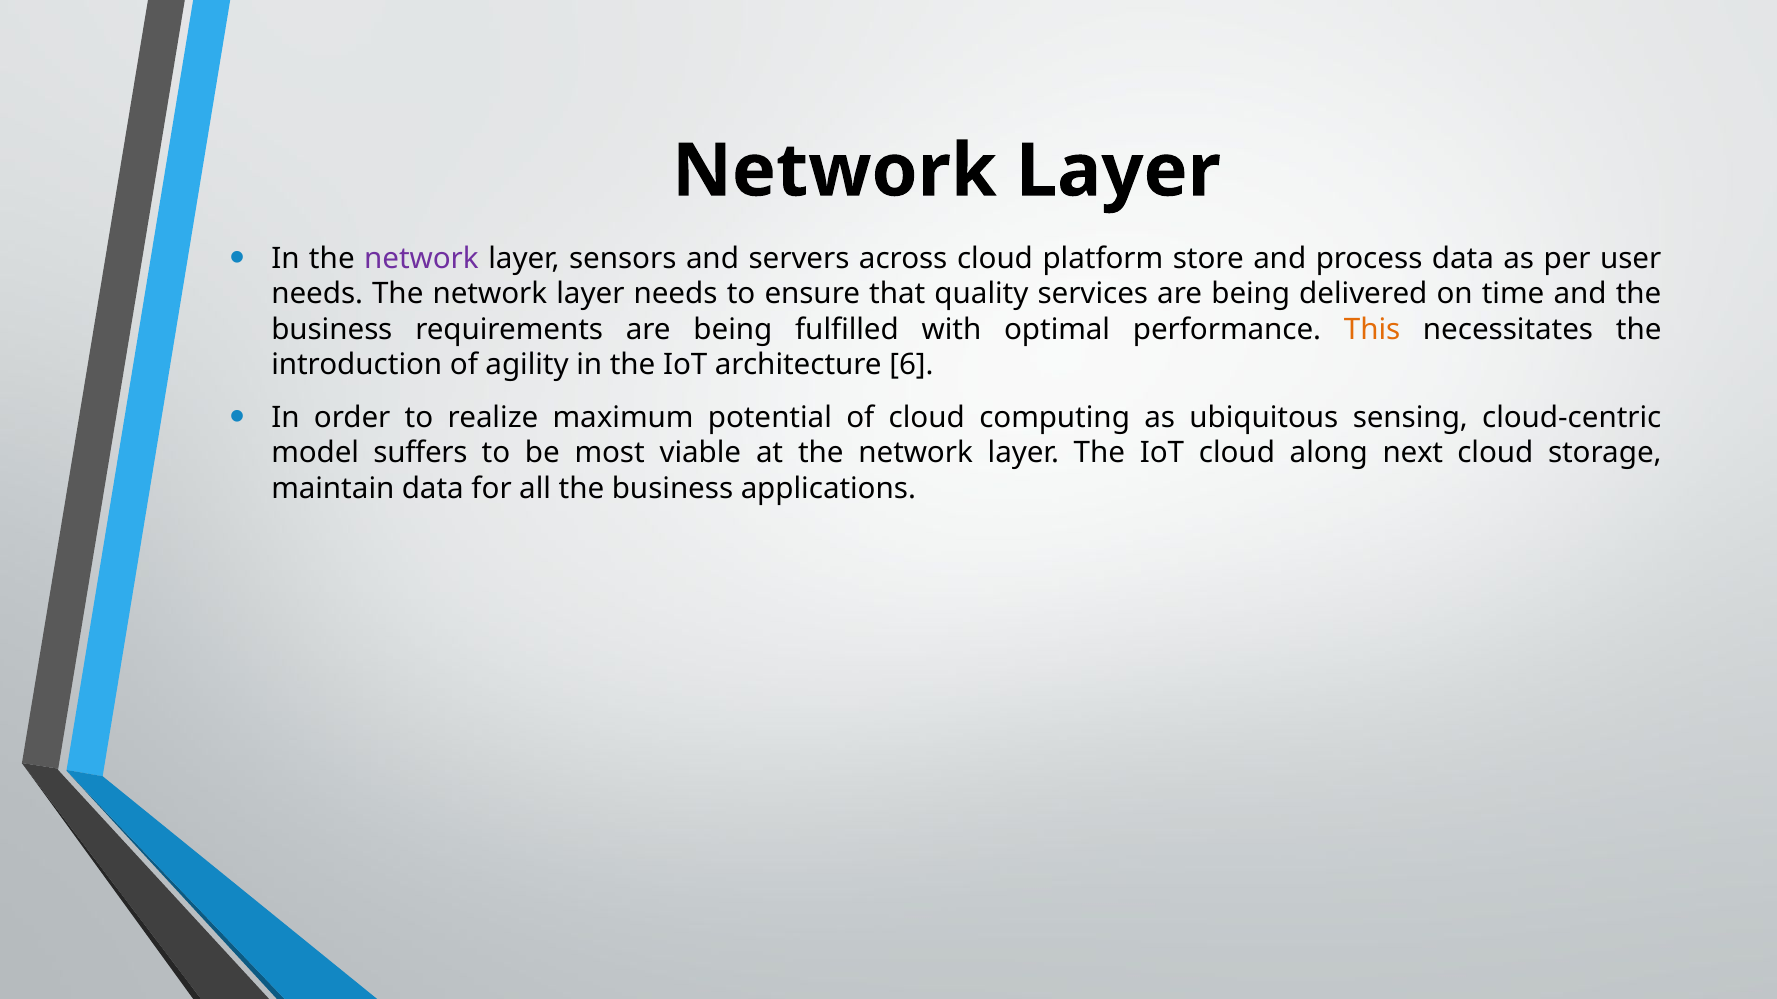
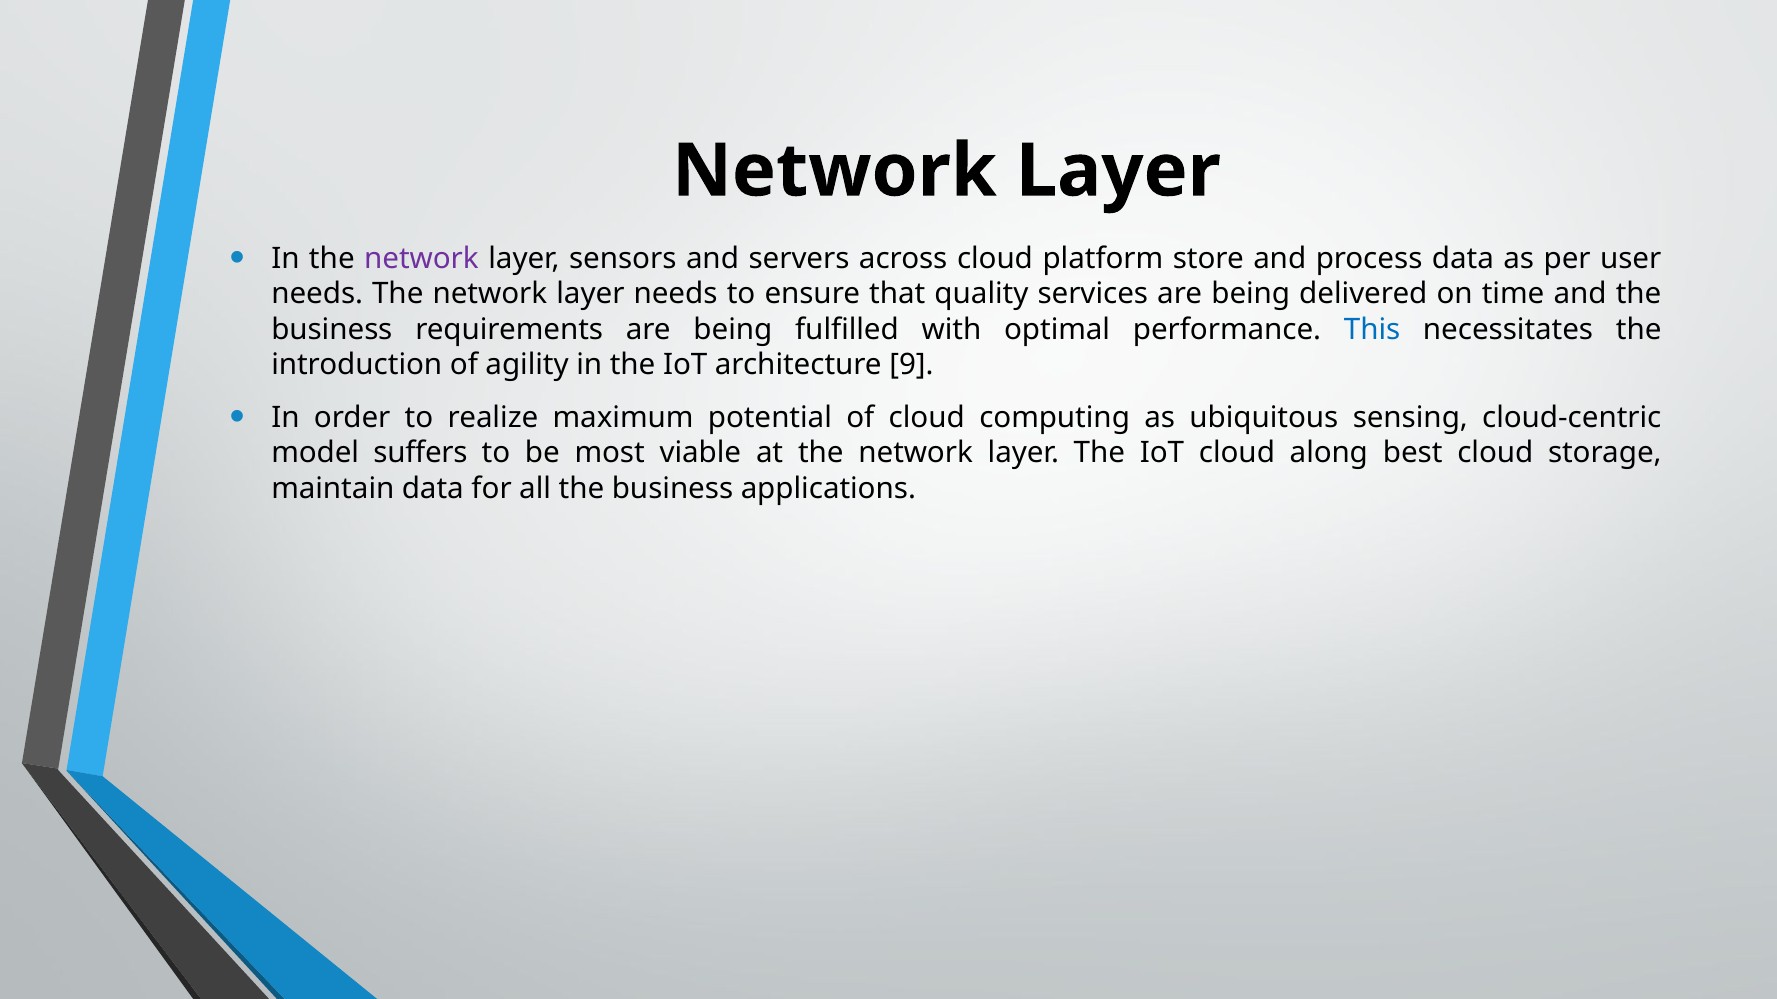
This colour: orange -> blue (1372, 330)
6: 6 -> 9 (911, 365)
next: next -> best (1413, 453)
